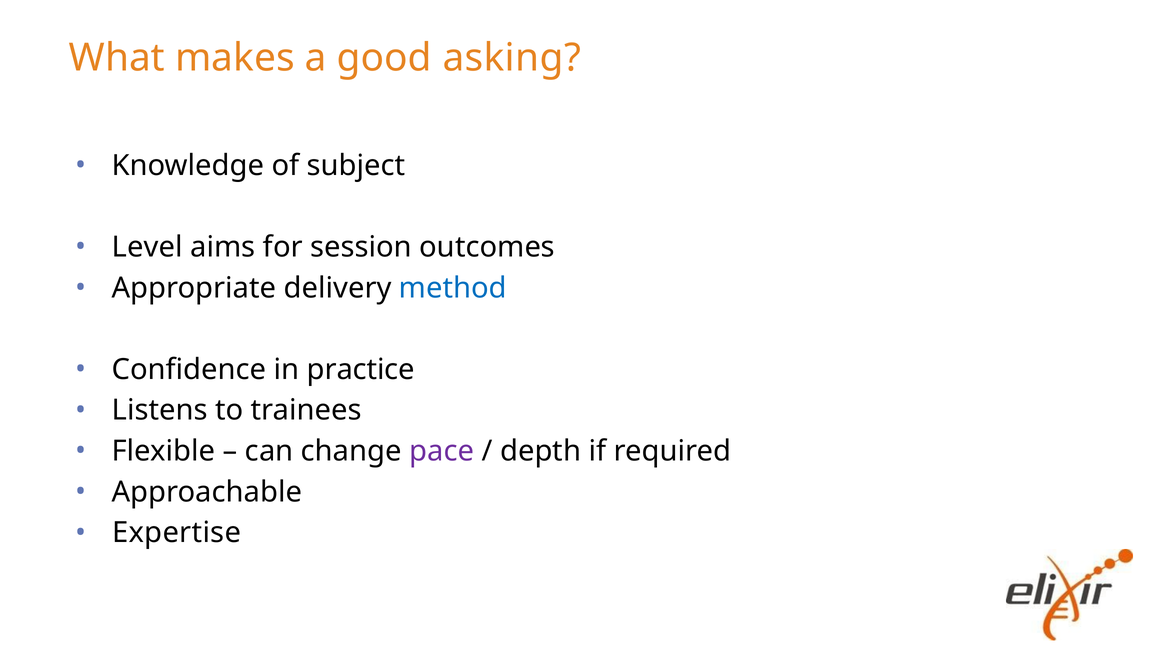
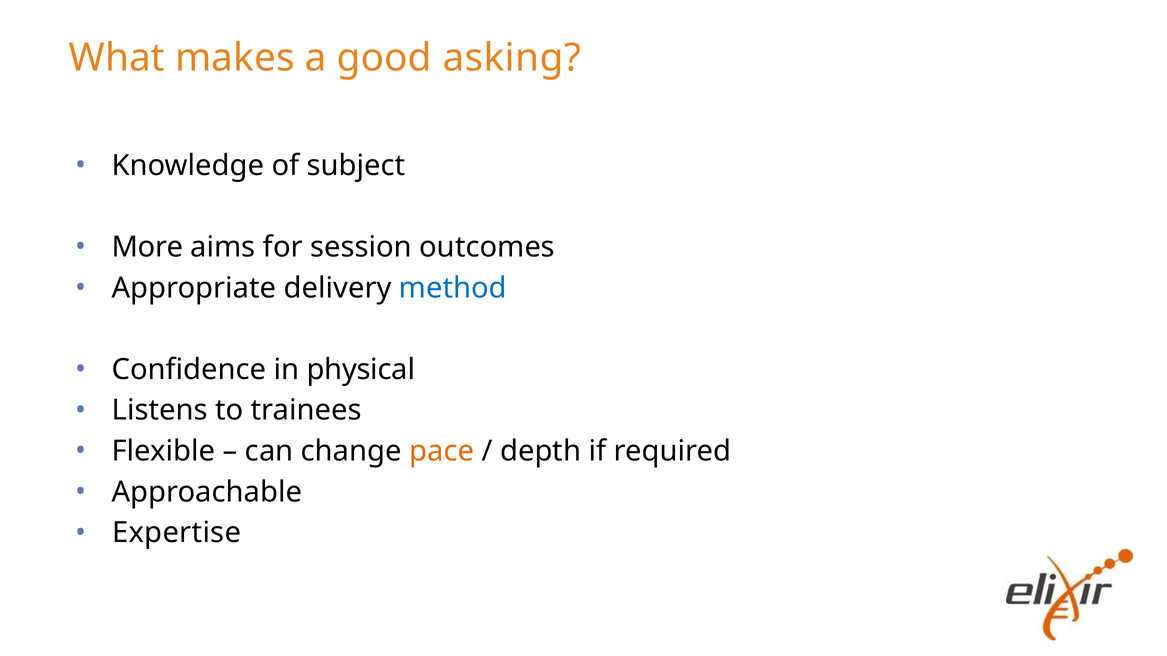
Level: Level -> More (147, 247)
practice: practice -> physical (361, 370)
pace colour: purple -> orange (442, 451)
